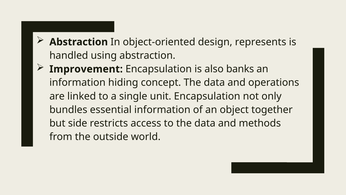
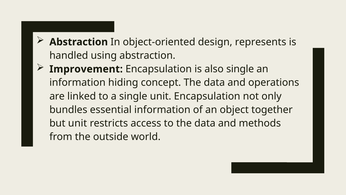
also banks: banks -> single (240, 69)
but side: side -> unit (78, 123)
